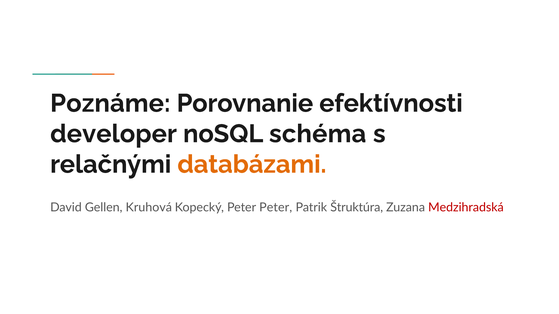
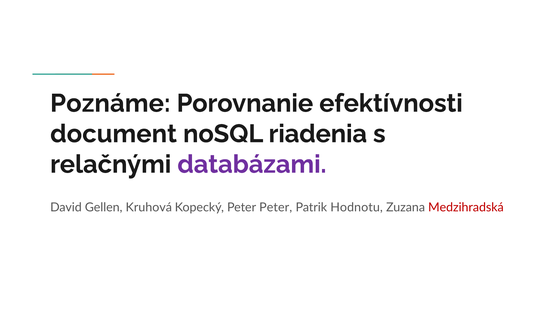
developer: developer -> document (114, 134)
schéma: schéma -> riadenia (318, 134)
databázami colour: orange -> purple (252, 165)
Štruktúra: Štruktúra -> Hodnotu (357, 208)
